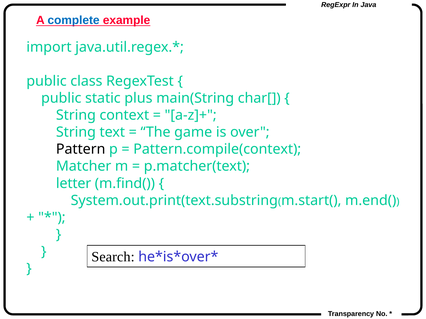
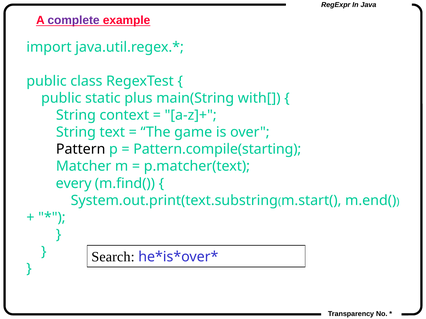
complete colour: blue -> purple (74, 20)
char[: char[ -> with[ (259, 98)
Pattern.compile(context: Pattern.compile(context -> Pattern.compile(starting (217, 150)
letter: letter -> every (74, 184)
